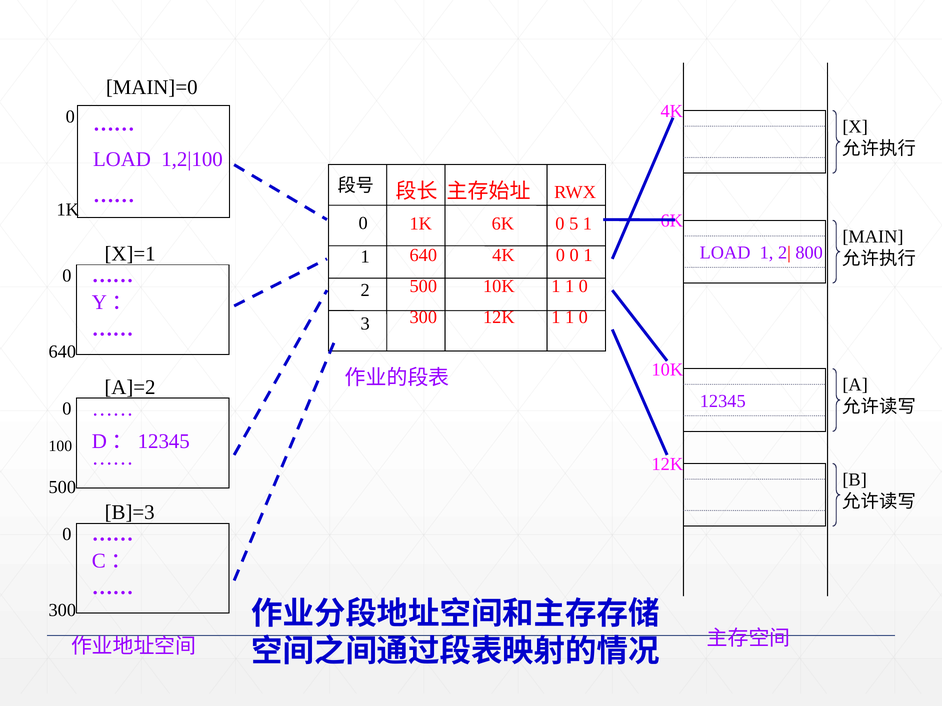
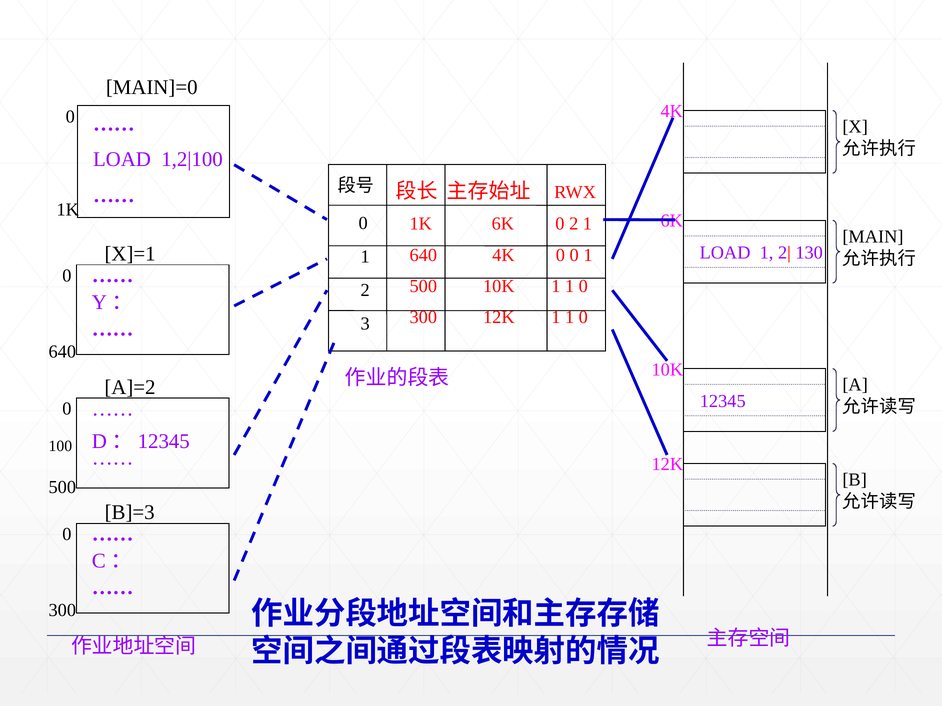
0 5: 5 -> 2 (574, 224)
800: 800 -> 130 (809, 253)
